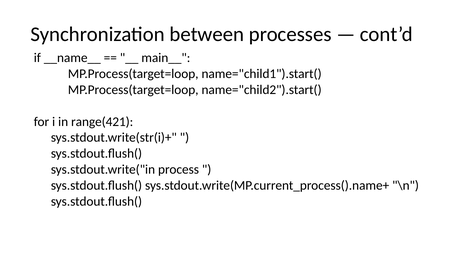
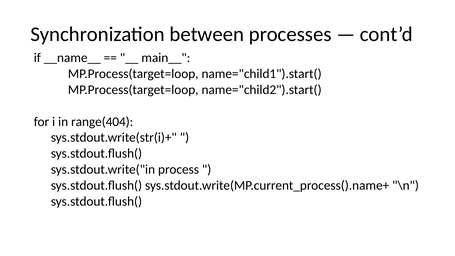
range(421: range(421 -> range(404 (102, 122)
